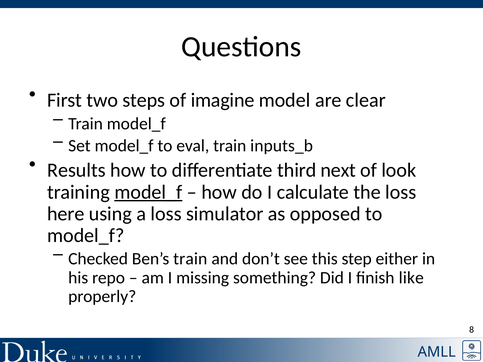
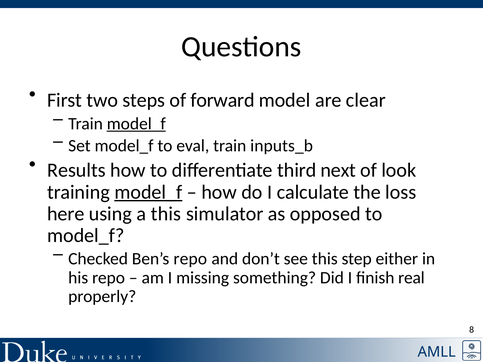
imagine: imagine -> forward (223, 100)
model_f underline: none -> present (136, 124)
a loss: loss -> this (166, 214)
Ben’s train: train -> repo (190, 259)
like: like -> real (411, 278)
